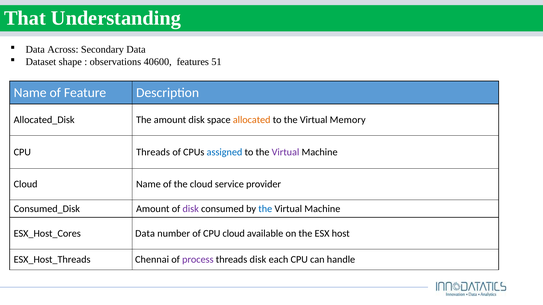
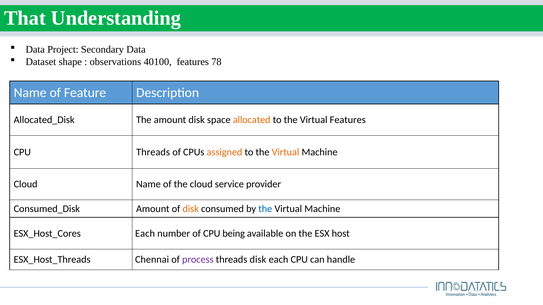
Across: Across -> Project (63, 50)
40600: 40600 -> 40100 (158, 62)
51: 51 -> 78 (216, 62)
Virtual Memory: Memory -> Features (348, 120)
assigned colour: blue -> orange (224, 152)
Virtual colour: purple -> orange (285, 152)
disk colour: purple -> orange (191, 209)
Data: Data -> Each (145, 234)
CPU cloud: cloud -> being (234, 234)
